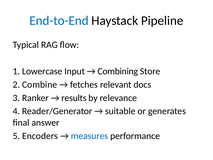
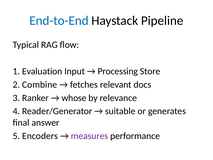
Lowercase: Lowercase -> Evaluation (42, 71)
Combining: Combining -> Processing (118, 71)
results: results -> whose (74, 98)
measures colour: blue -> purple (90, 136)
